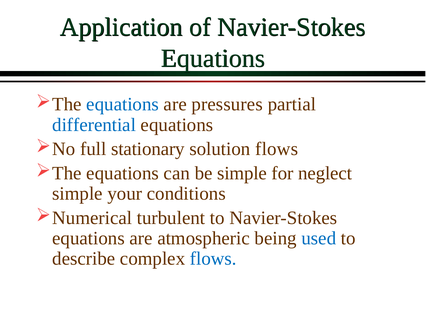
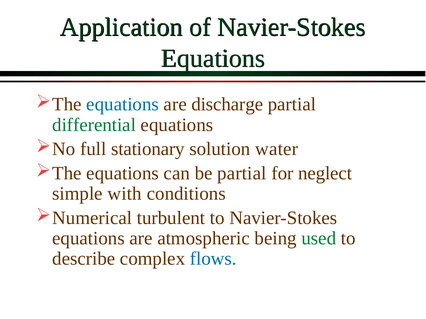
pressures: pressures -> discharge (227, 105)
differential colour: blue -> green (94, 125)
solution flows: flows -> water (277, 149)
be simple: simple -> partial (242, 174)
your: your -> with (125, 194)
used colour: blue -> green (319, 239)
